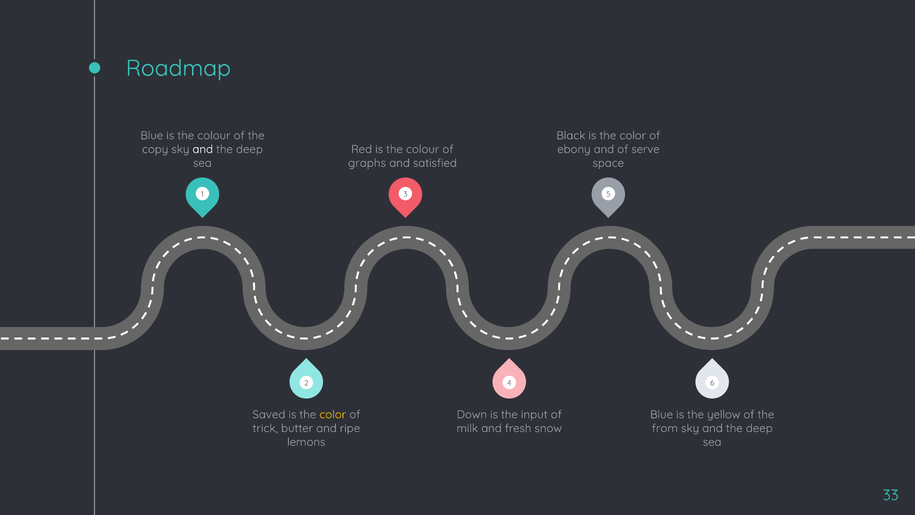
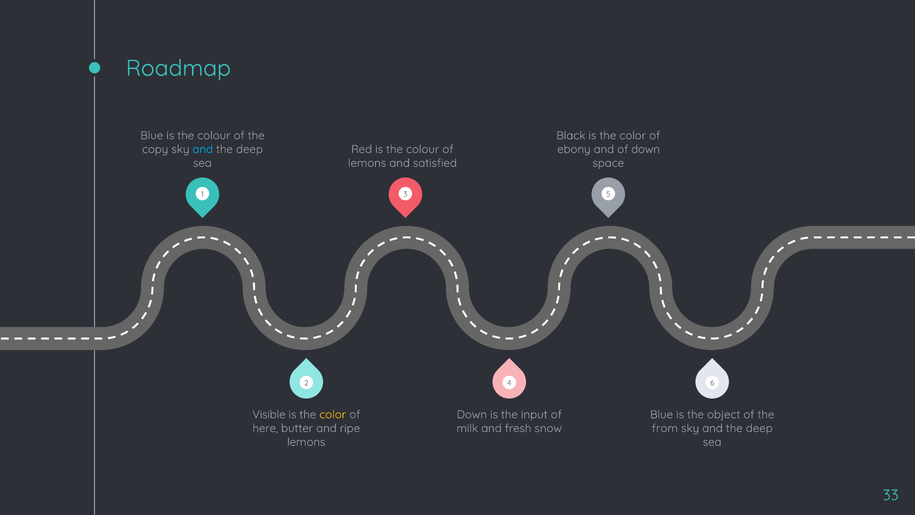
and colour: white -> light blue (203, 149)
of serve: serve -> down (646, 149)
graphs: graphs -> lemons (367, 163)
Saved: Saved -> Visible (269, 414)
yellow: yellow -> object (724, 414)
trick: trick -> here (265, 428)
